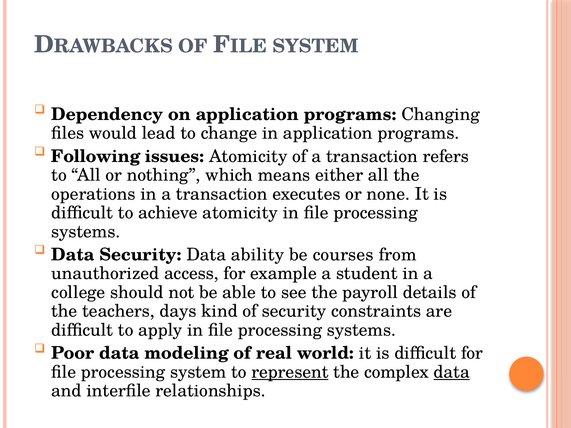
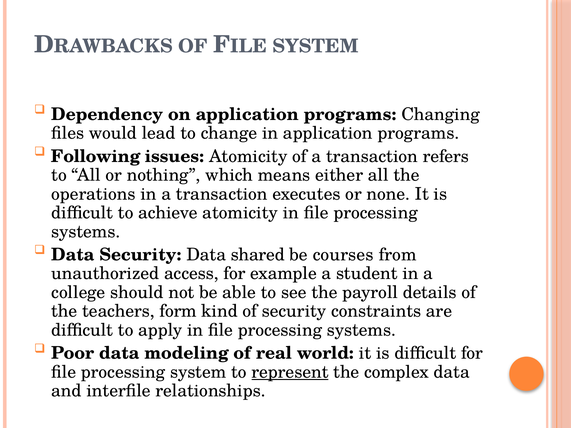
ability: ability -> shared (258, 255)
days: days -> form (178, 311)
data underline: present -> none (452, 372)
